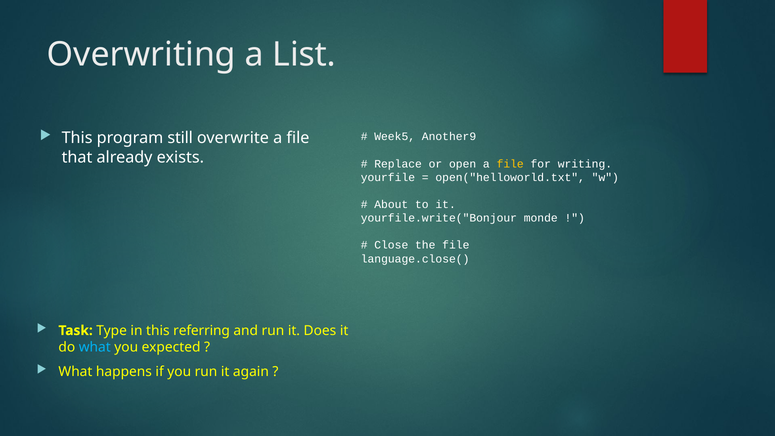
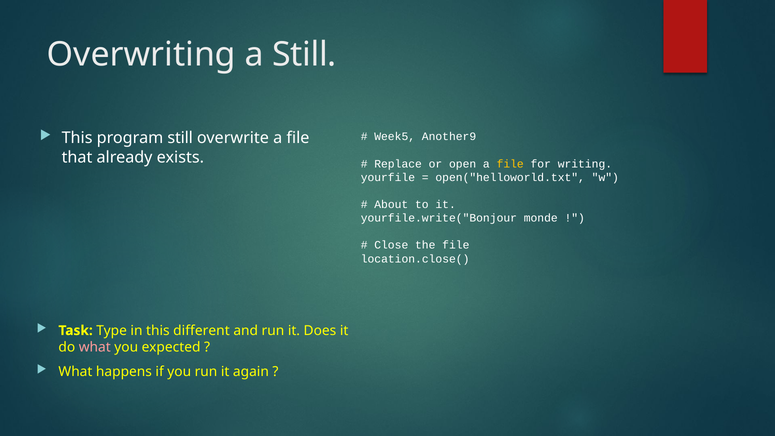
a List: List -> Still (304, 54)
language.close(: language.close( -> location.close( (415, 259)
referring: referring -> different (201, 330)
what colour: light blue -> pink (95, 347)
